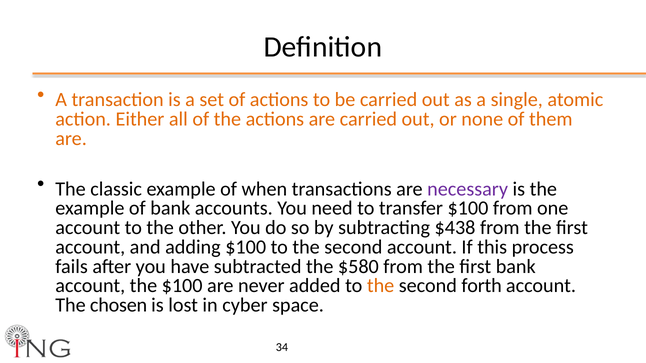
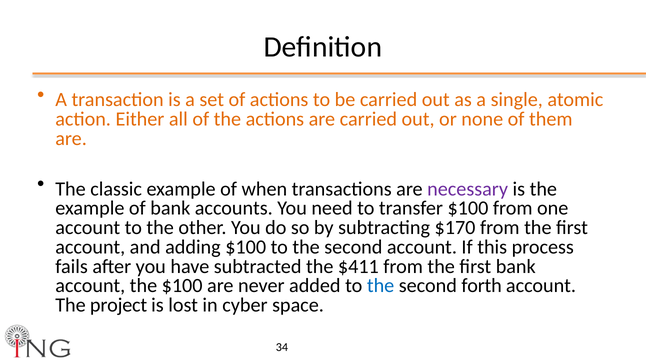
$438: $438 -> $170 (455, 228)
$580: $580 -> $411 (358, 267)
the colour: orange -> blue (381, 286)
chosen: chosen -> project (119, 305)
